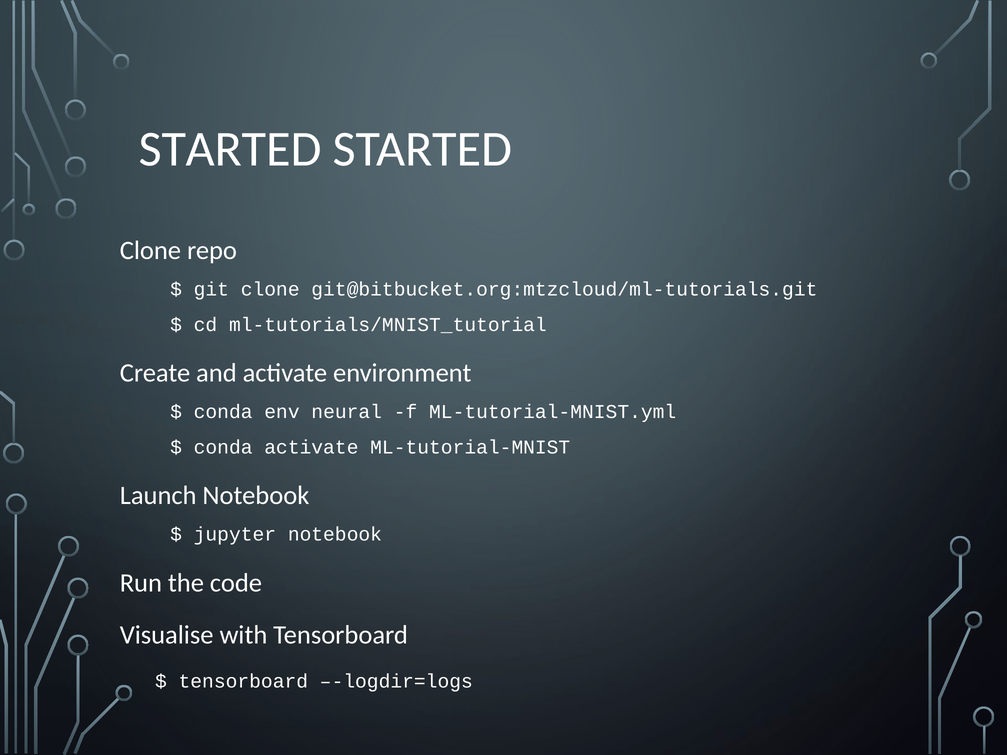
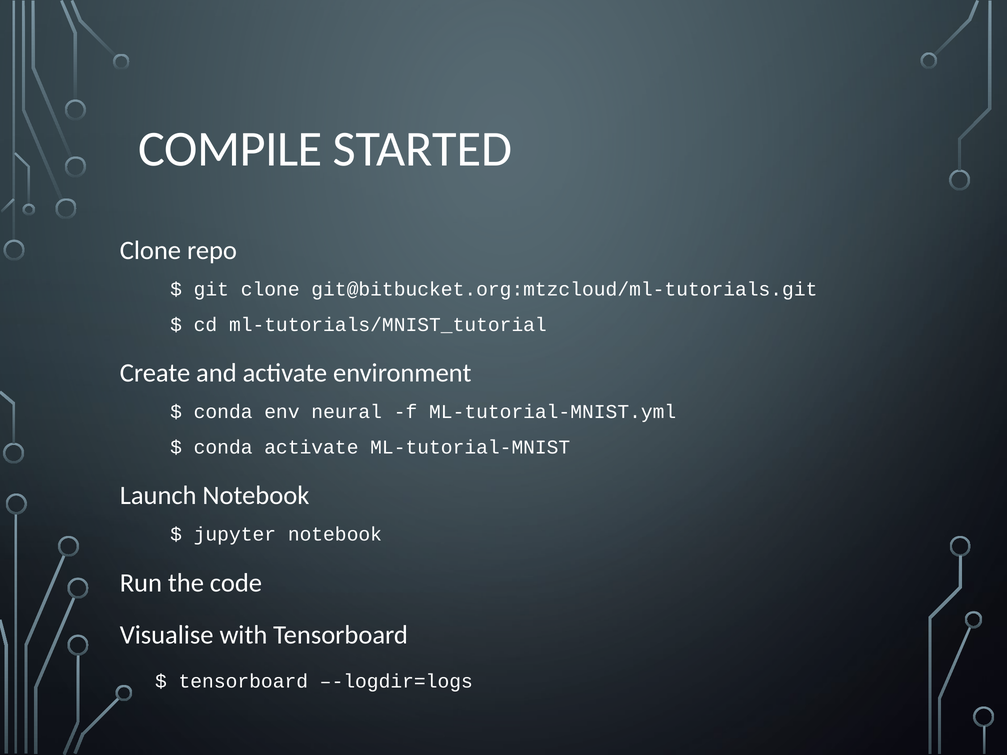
STARTED: STARTED -> COMPILE (230, 149)
